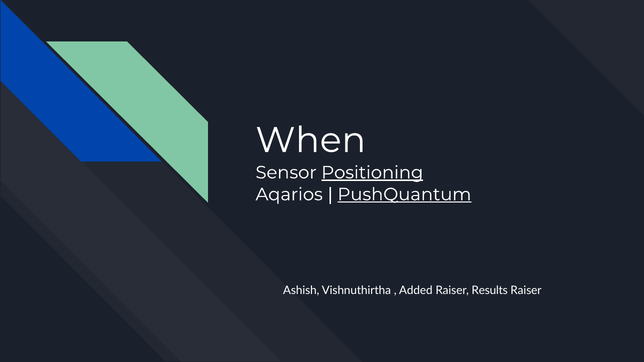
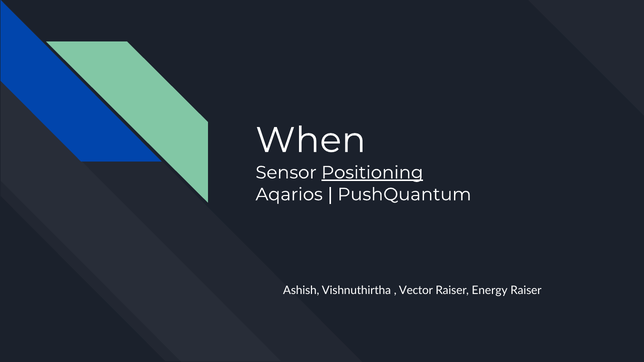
PushQuantum underline: present -> none (404, 195)
Added: Added -> Vector (416, 291)
Results: Results -> Energy (490, 291)
